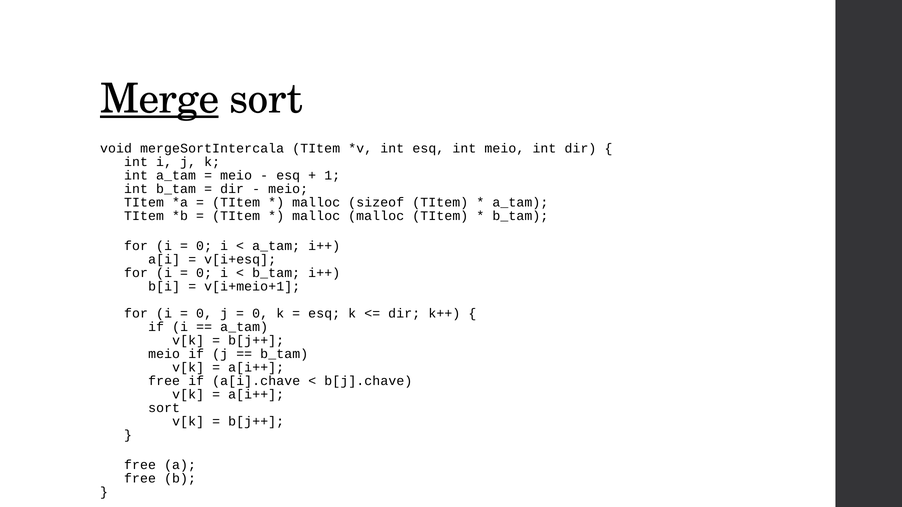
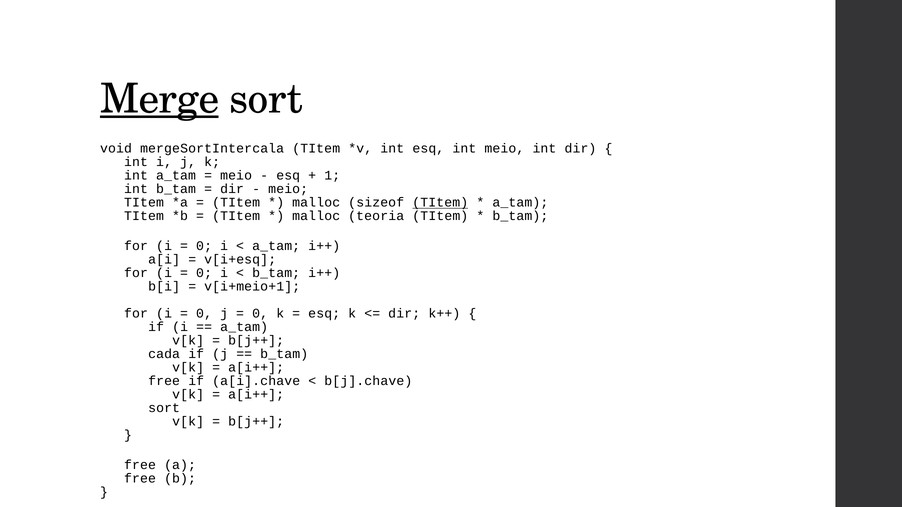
TItem underline: none -> present (440, 203)
malloc malloc: malloc -> teoria (376, 216)
meio: meio -> cada (164, 354)
